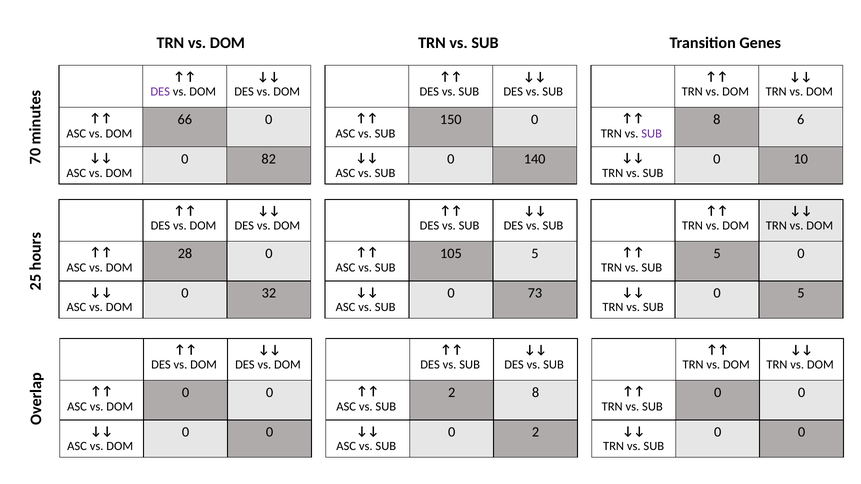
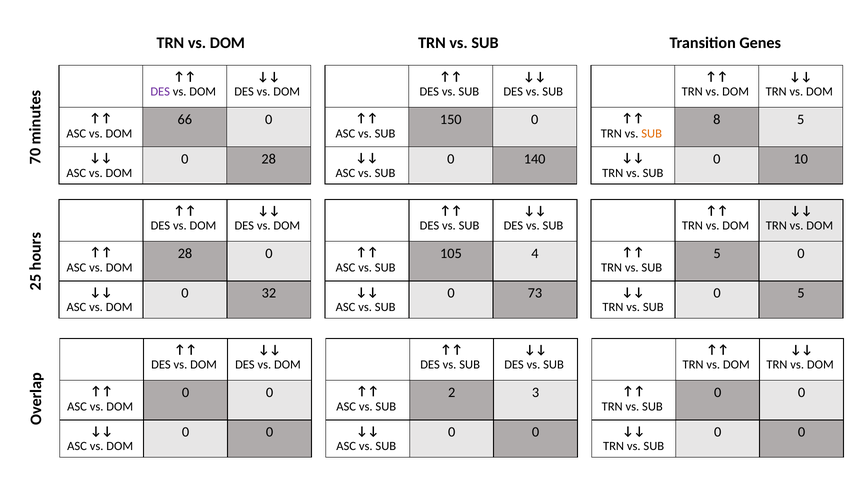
8 6: 6 -> 5 (801, 119)
SUB colour: purple -> orange (652, 134)
0 82: 82 -> 28 (269, 159)
105 5: 5 -> 4 (535, 254)
2 8: 8 -> 3 (536, 393)
2: 2 -> 0 (536, 432)
